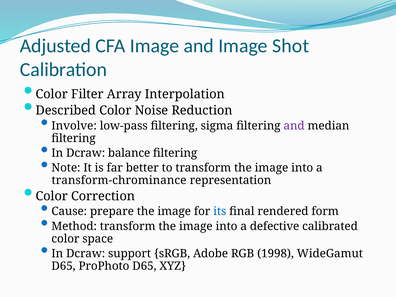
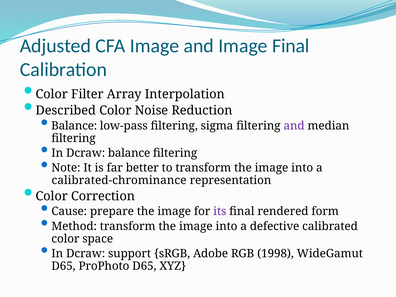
Image Shot: Shot -> Final (291, 46)
Involve: Involve -> Balance (74, 126)
transform-chrominance: transform-chrominance -> calibrated-chrominance (119, 180)
its colour: blue -> purple (220, 211)
